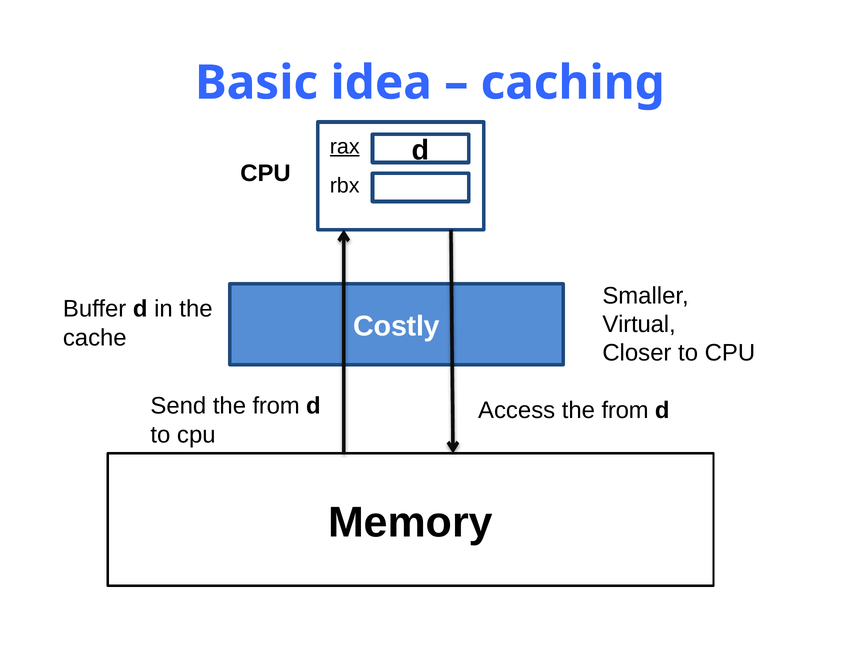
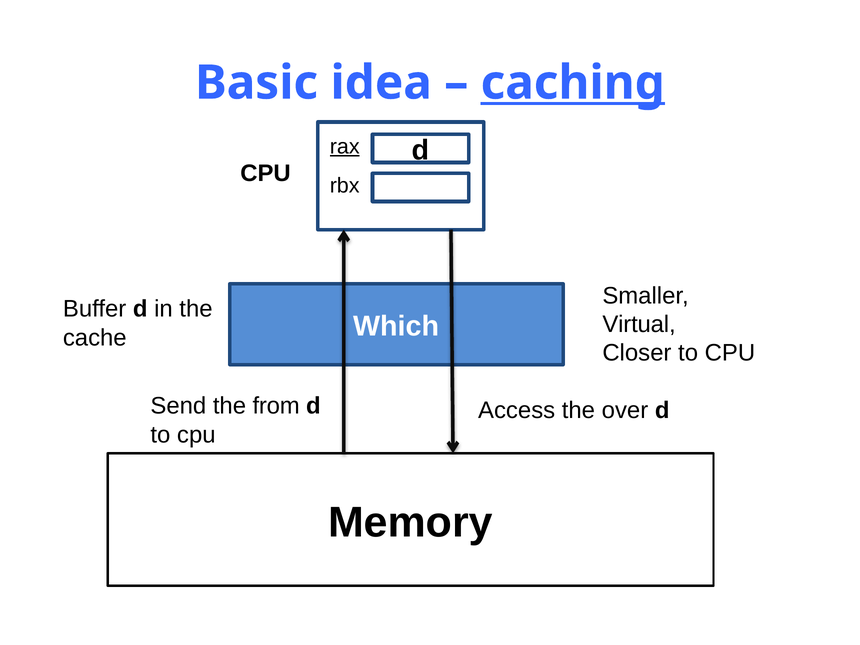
caching underline: none -> present (573, 83)
Costly: Costly -> Which (396, 326)
Access the from: from -> over (625, 411)
